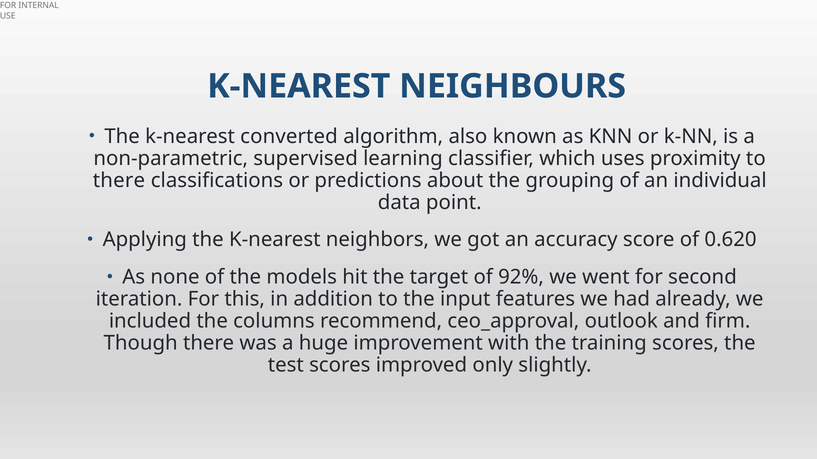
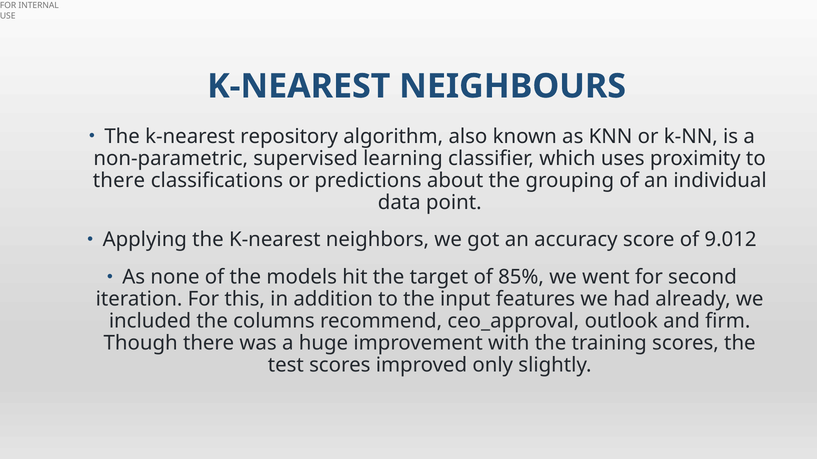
converted: converted -> repository (289, 137)
0.620: 0.620 -> 9.012 (731, 240)
92%: 92% -> 85% (521, 277)
